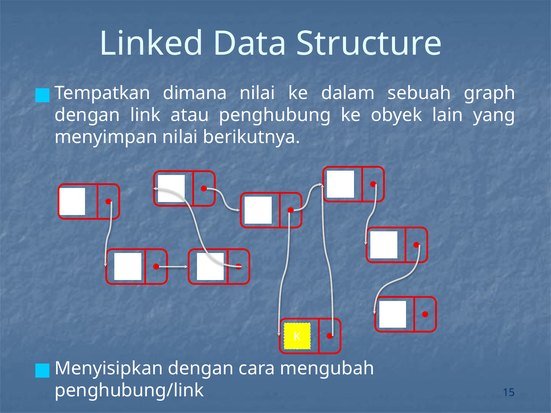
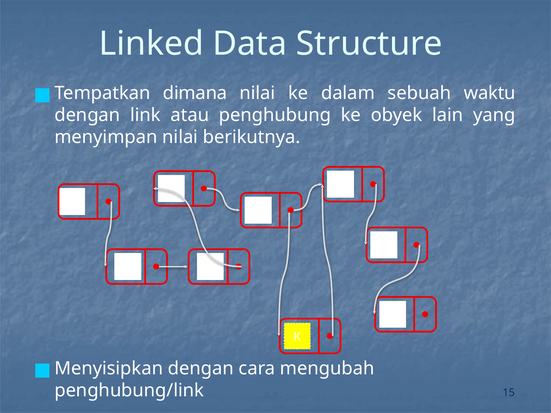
graph: graph -> waktu (490, 93)
